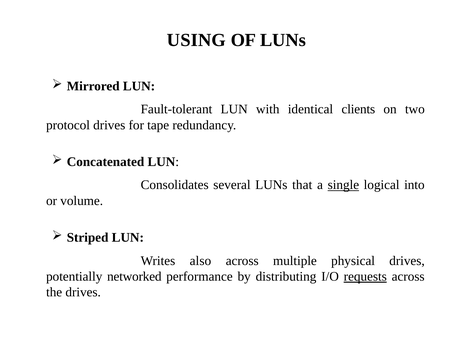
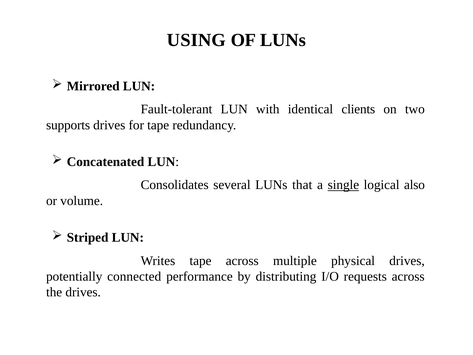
protocol: protocol -> supports (68, 125)
into: into -> also (414, 185)
Writes also: also -> tape (201, 261)
networked: networked -> connected (134, 276)
requests underline: present -> none (365, 276)
